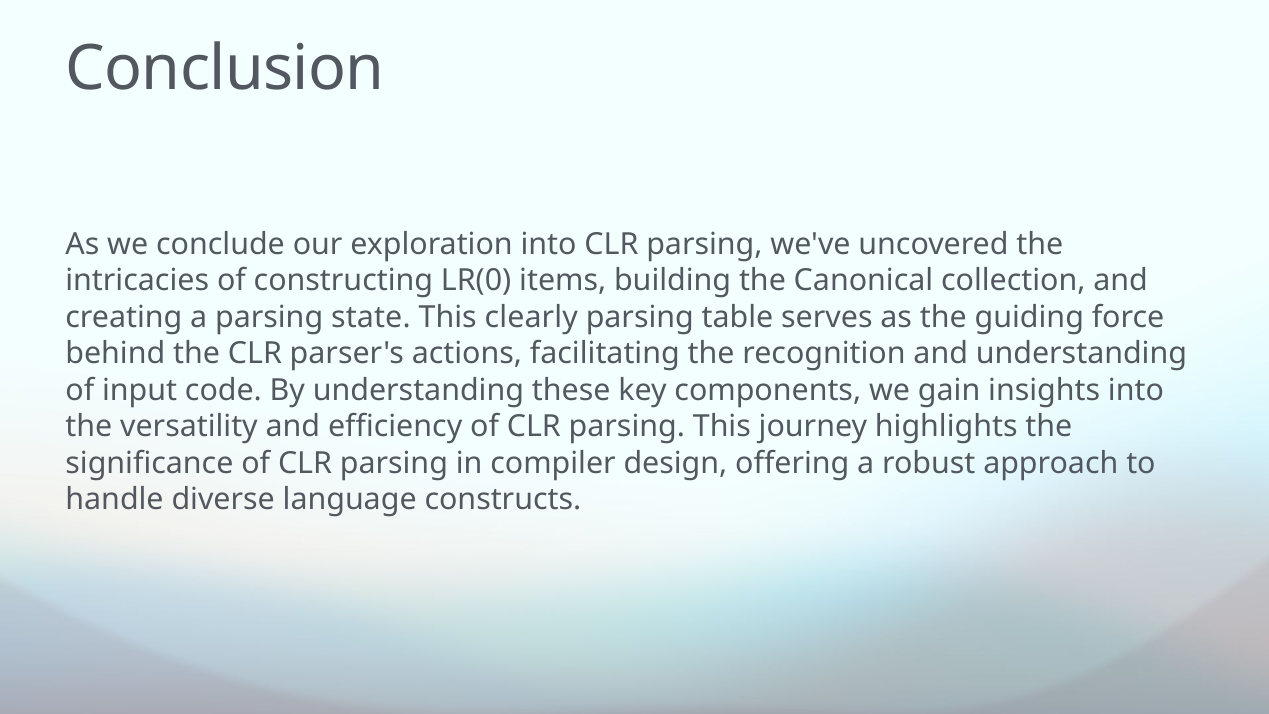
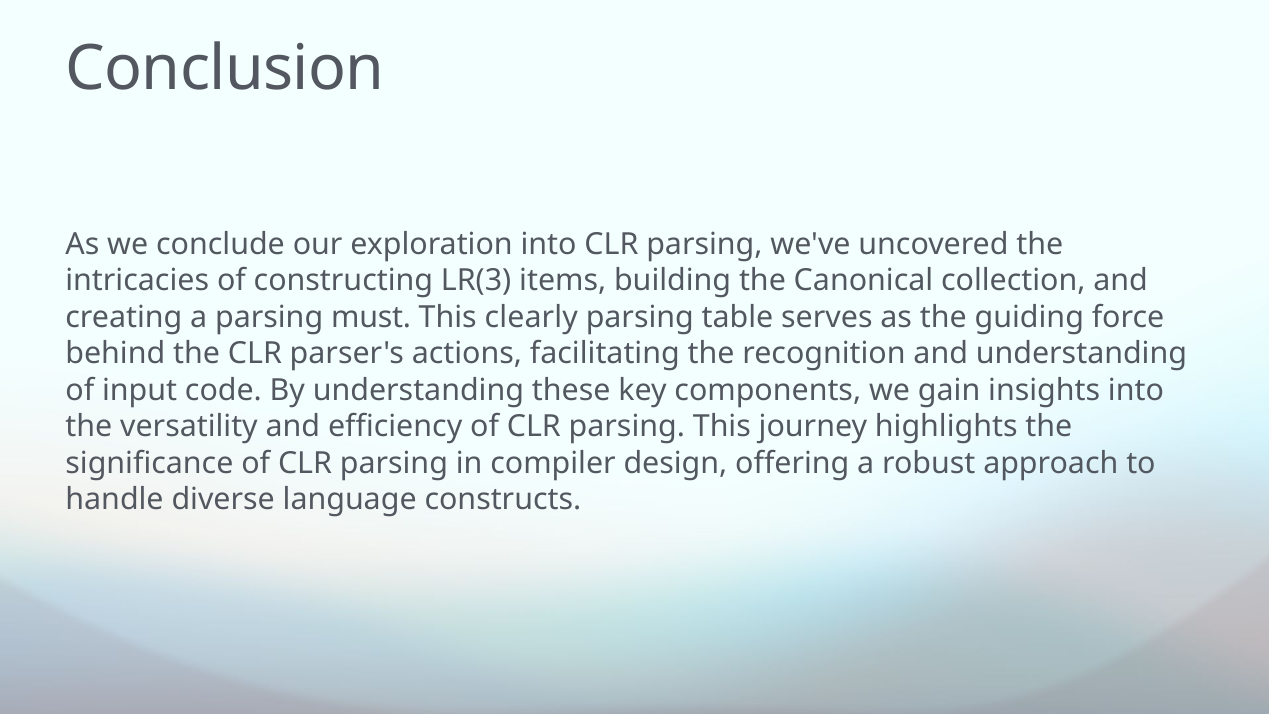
LR(0: LR(0 -> LR(3 (476, 281)
state: state -> must (371, 317)
